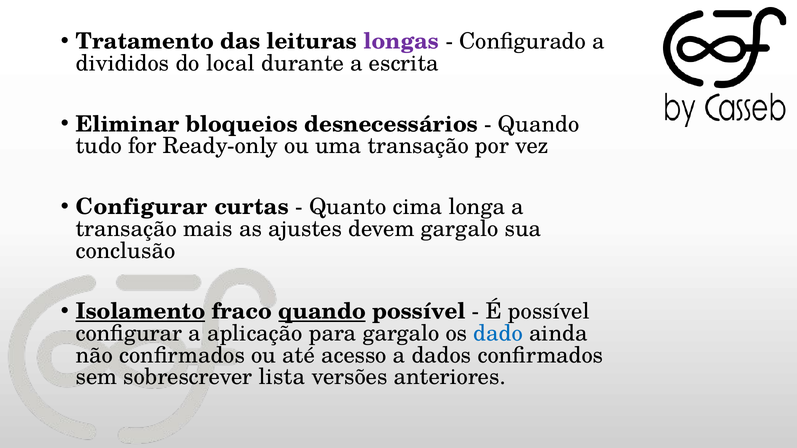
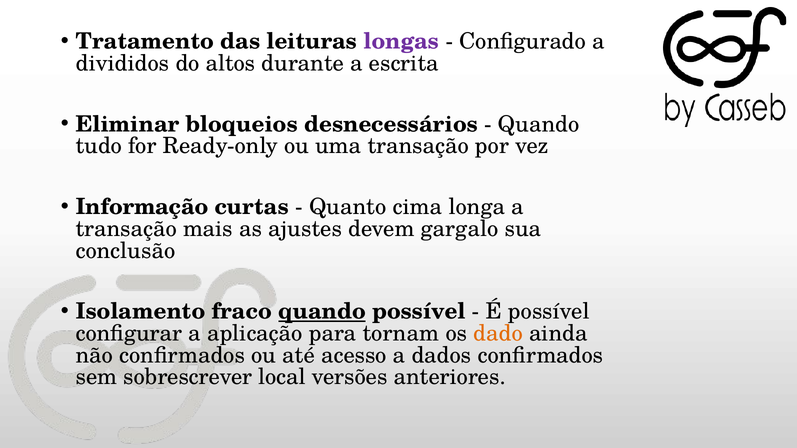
local: local -> altos (231, 63)
Configurar: Configurar -> Informação (142, 207)
Isolamento underline: present -> none (140, 312)
para gargalo: gargalo -> tornam (401, 334)
dado colour: blue -> orange (498, 334)
lista: lista -> local (282, 377)
